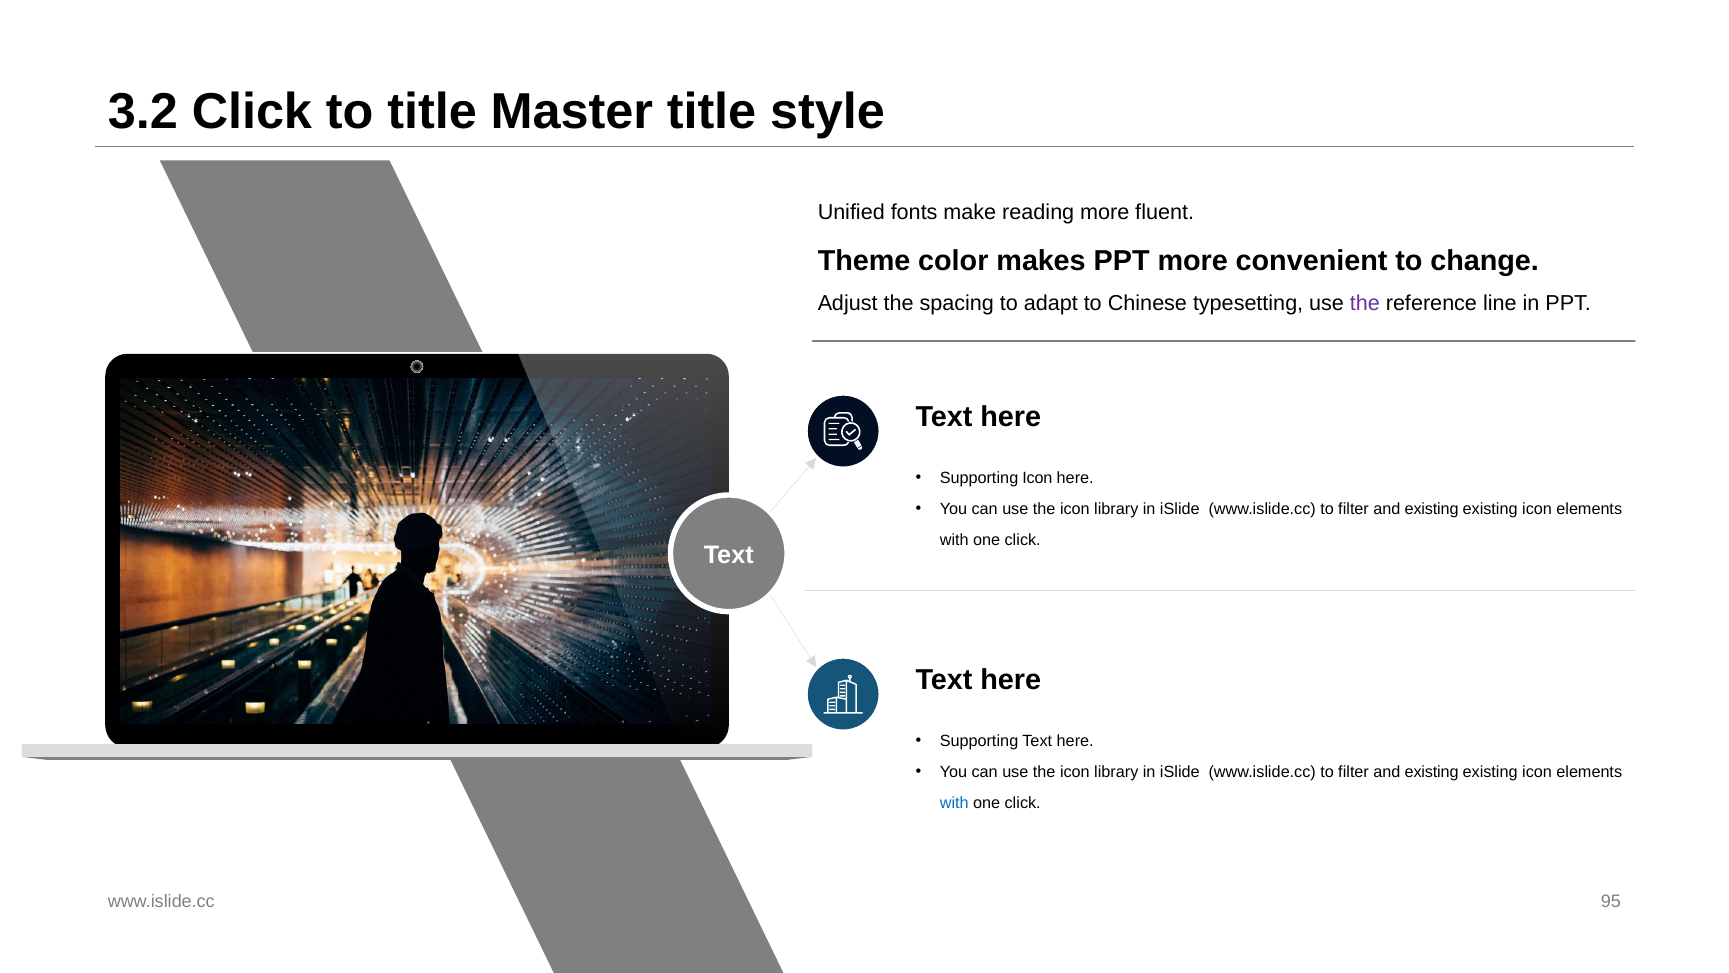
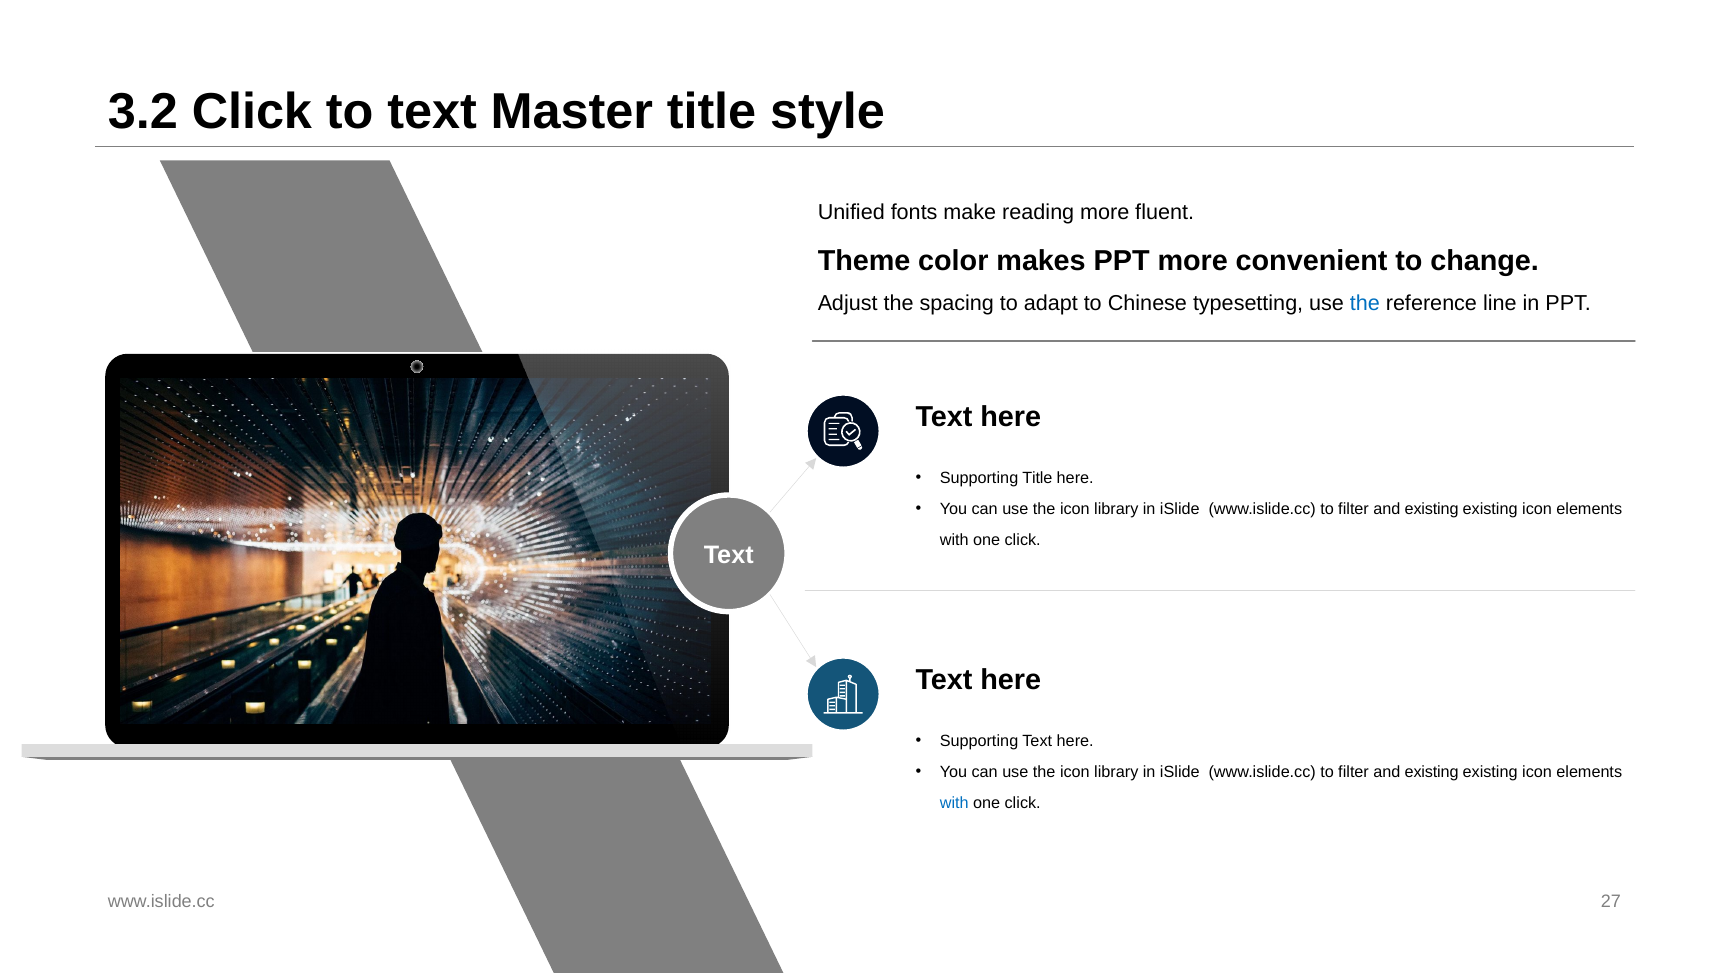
to title: title -> text (432, 112)
the colour: purple -> blue (1365, 303)
Supporting Icon: Icon -> Title (1037, 478)
95: 95 -> 27 (1611, 901)
